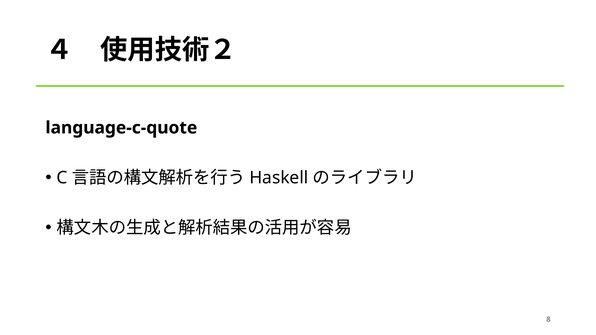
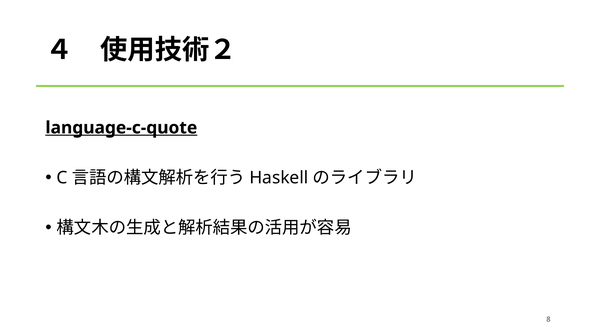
language-c-quote underline: none -> present (121, 128)
